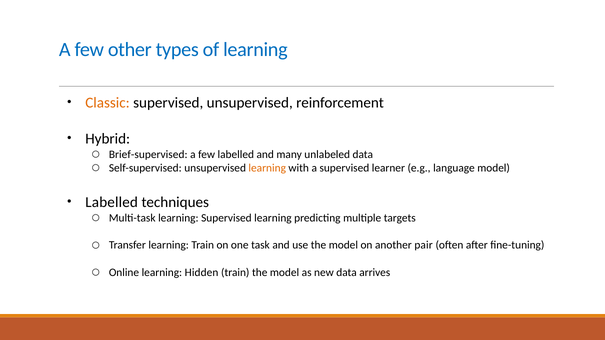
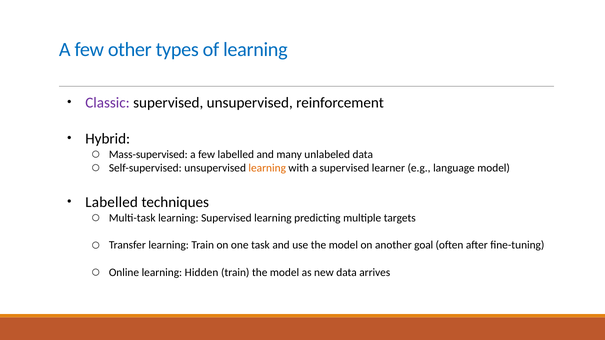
Classic colour: orange -> purple (108, 103)
Brief-supervised: Brief-supervised -> Mass-supervised (148, 155)
pair: pair -> goal (424, 245)
